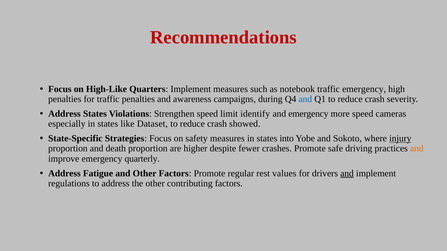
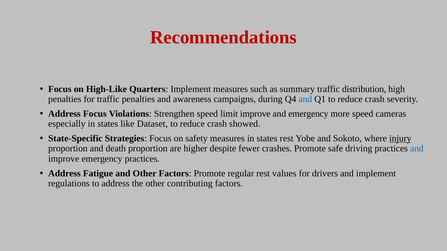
notebook: notebook -> summary (297, 89)
traffic emergency: emergency -> distribution (364, 89)
Address States: States -> Focus (95, 114)
limit identify: identify -> improve (255, 114)
states into: into -> rest (287, 139)
and colour: orange -> blue (417, 149)
emergency quarterly: quarterly -> practices (142, 159)
and underline: present -> none (347, 174)
